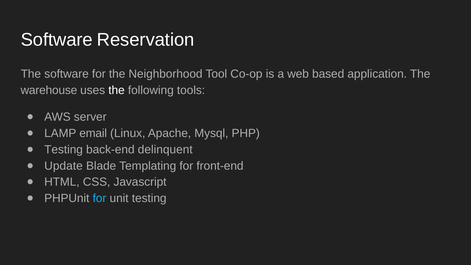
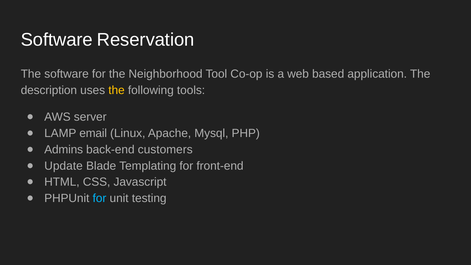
warehouse: warehouse -> description (49, 90)
the colour: white -> yellow (117, 90)
Testing: Testing -> Admins (64, 150)
delinquent: delinquent -> customers (165, 150)
